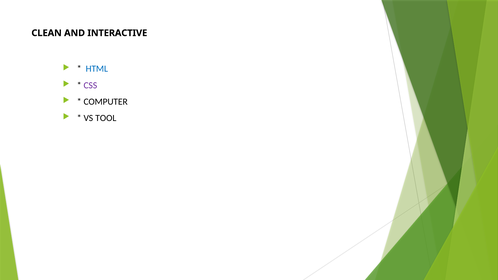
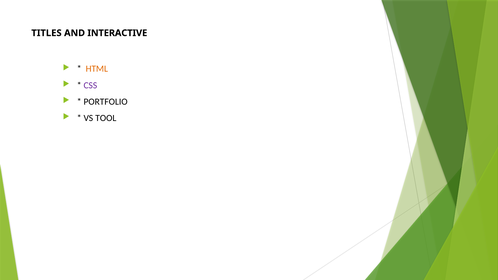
CLEAN: CLEAN -> TITLES (47, 33)
HTML colour: blue -> orange (97, 69)
COMPUTER: COMPUTER -> PORTFOLIO (106, 102)
